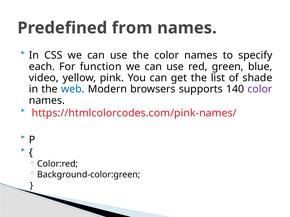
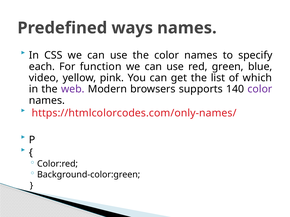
from: from -> ways (132, 28)
shade: shade -> which (257, 78)
web colour: blue -> purple (73, 89)
https://htmlcolorcodes.com/pink-names/: https://htmlcolorcodes.com/pink-names/ -> https://htmlcolorcodes.com/only-names/ (134, 113)
